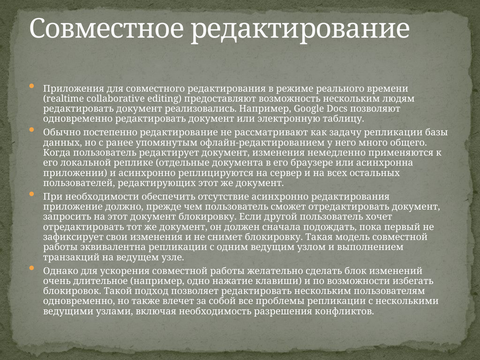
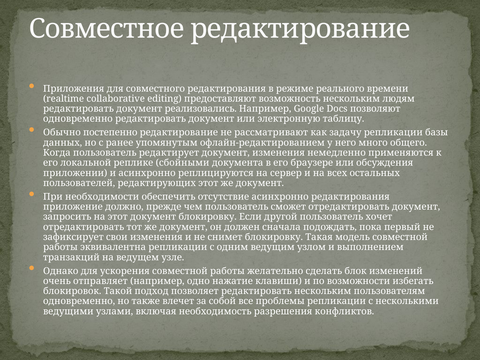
отдельные: отдельные -> сбойными (183, 163)
асинхронна: асинхронна -> обсуждения (385, 163)
длительное: длительное -> отправляет (100, 281)
